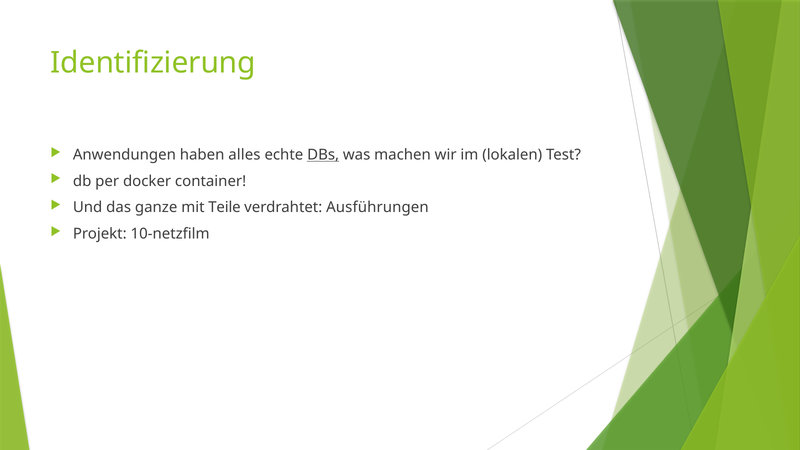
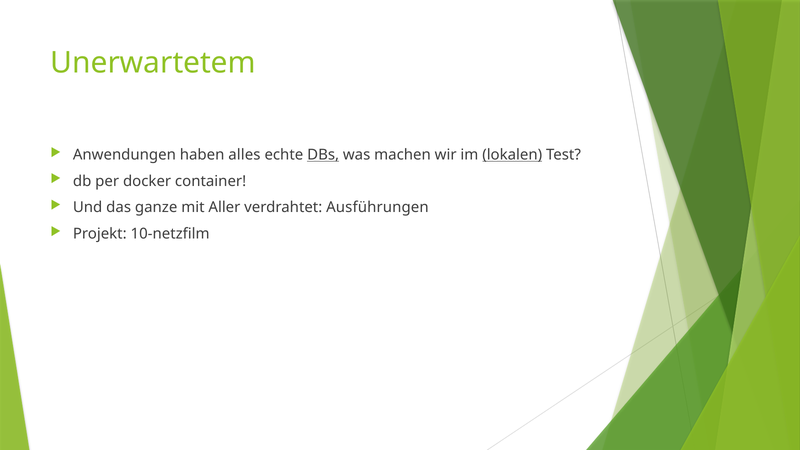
Identifizierung: Identifizierung -> Unerwartetem (153, 63)
lokalen underline: none -> present (512, 155)
Teile: Teile -> Aller (224, 208)
